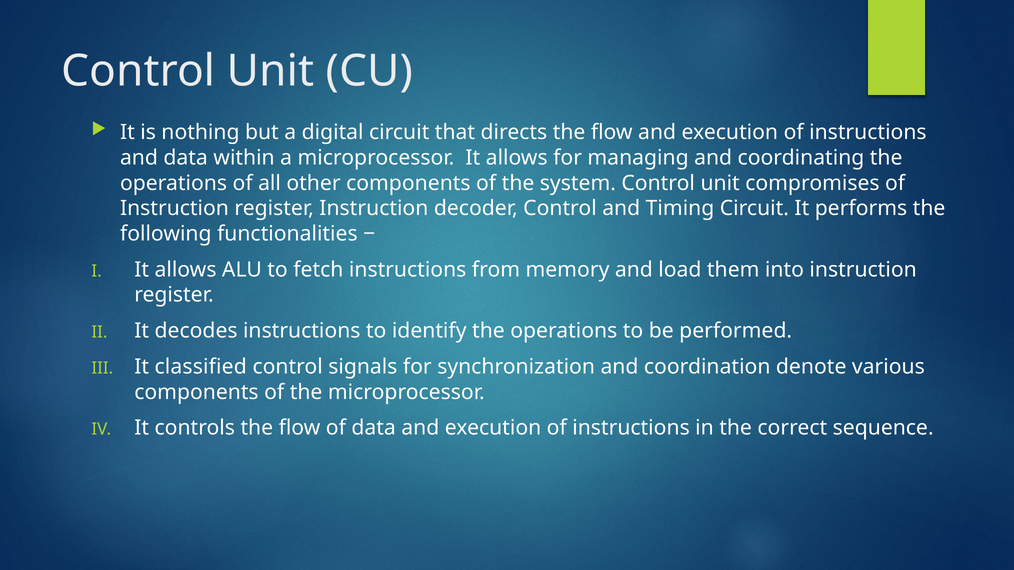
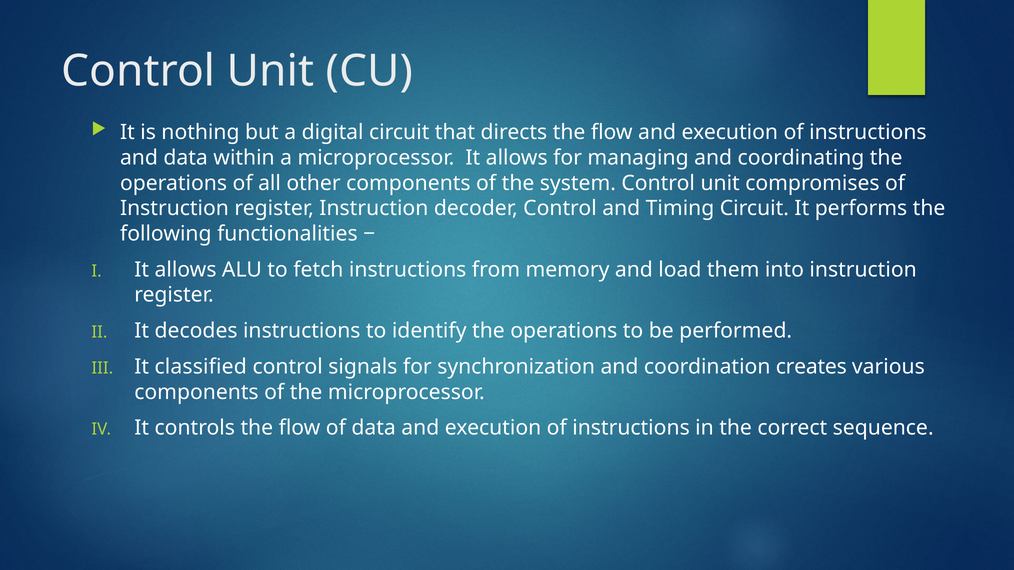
denote: denote -> creates (811, 367)
